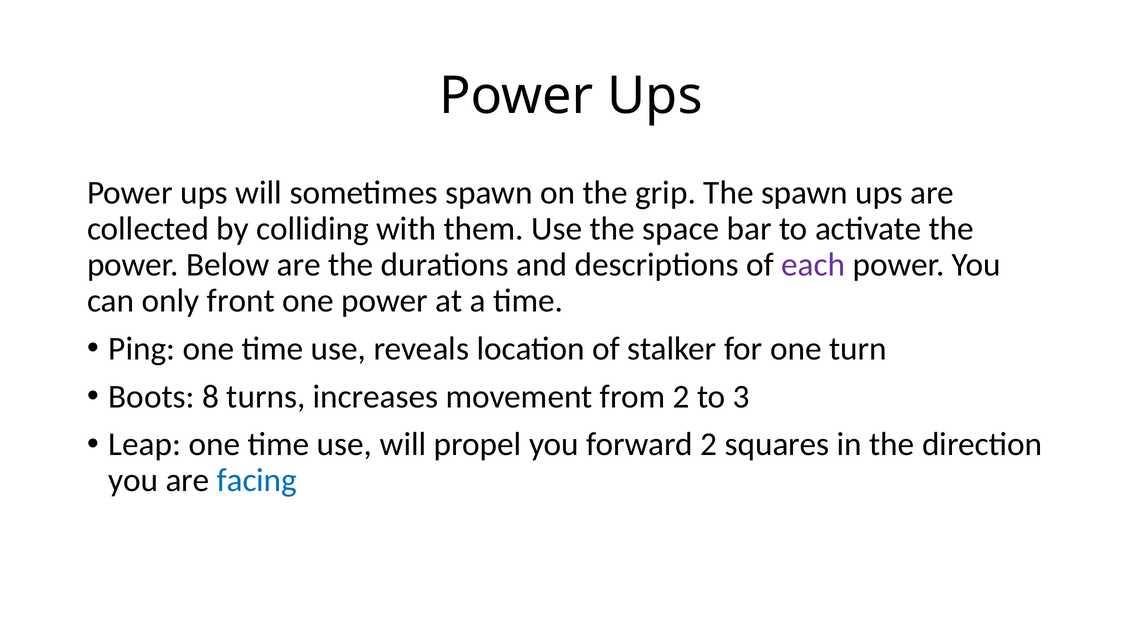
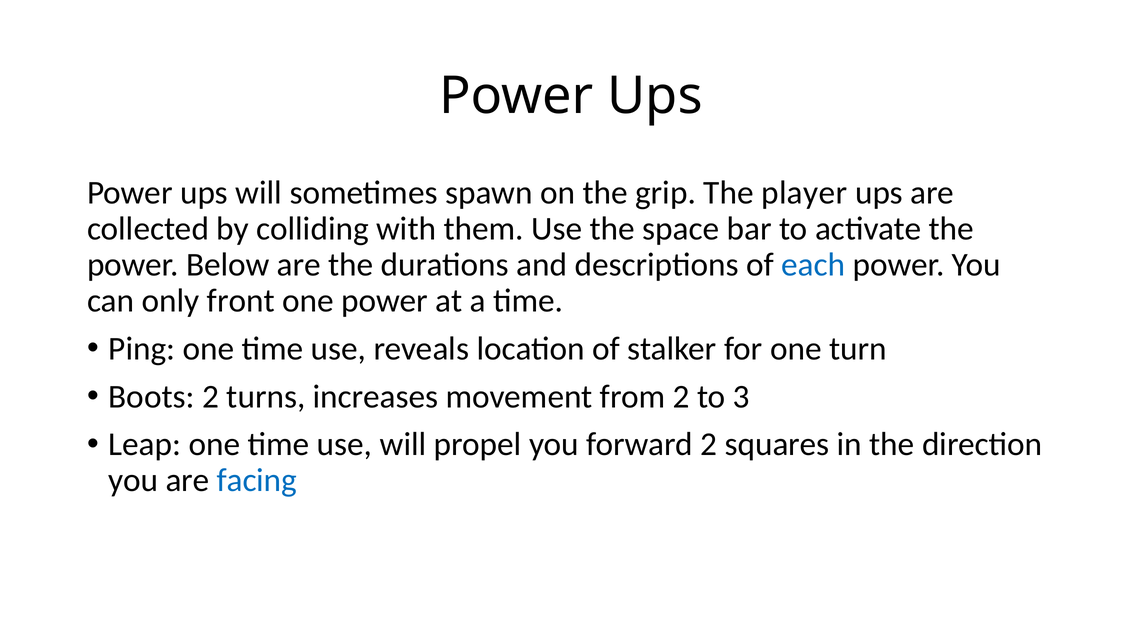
The spawn: spawn -> player (804, 193)
each colour: purple -> blue (813, 265)
Boots 8: 8 -> 2 (211, 397)
